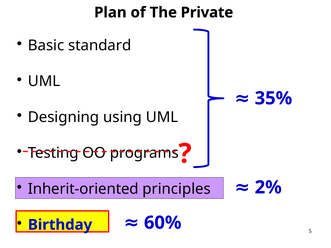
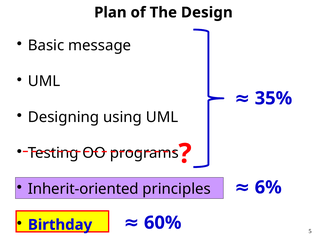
Private: Private -> Design (207, 12)
standard: standard -> message (100, 45)
2%: 2% -> 6% (268, 188)
